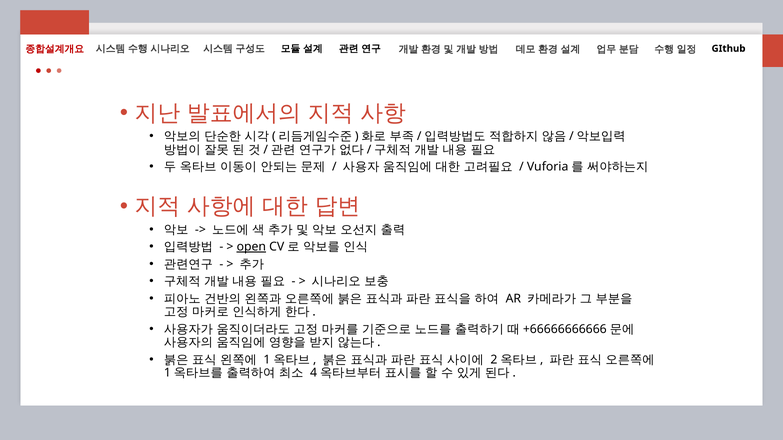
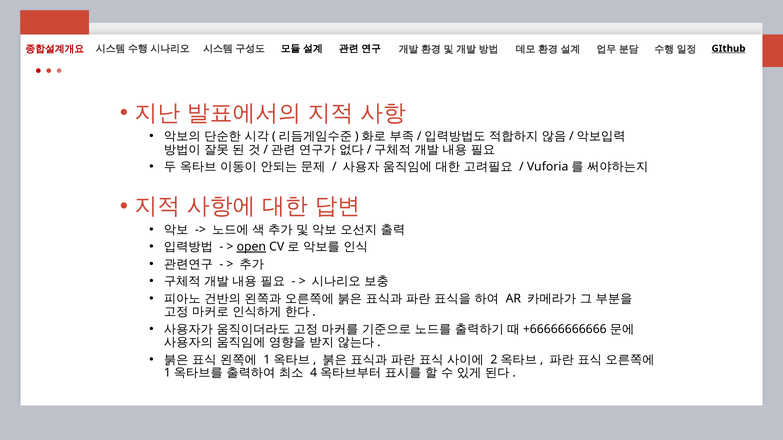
GIthub underline: none -> present (729, 49)
